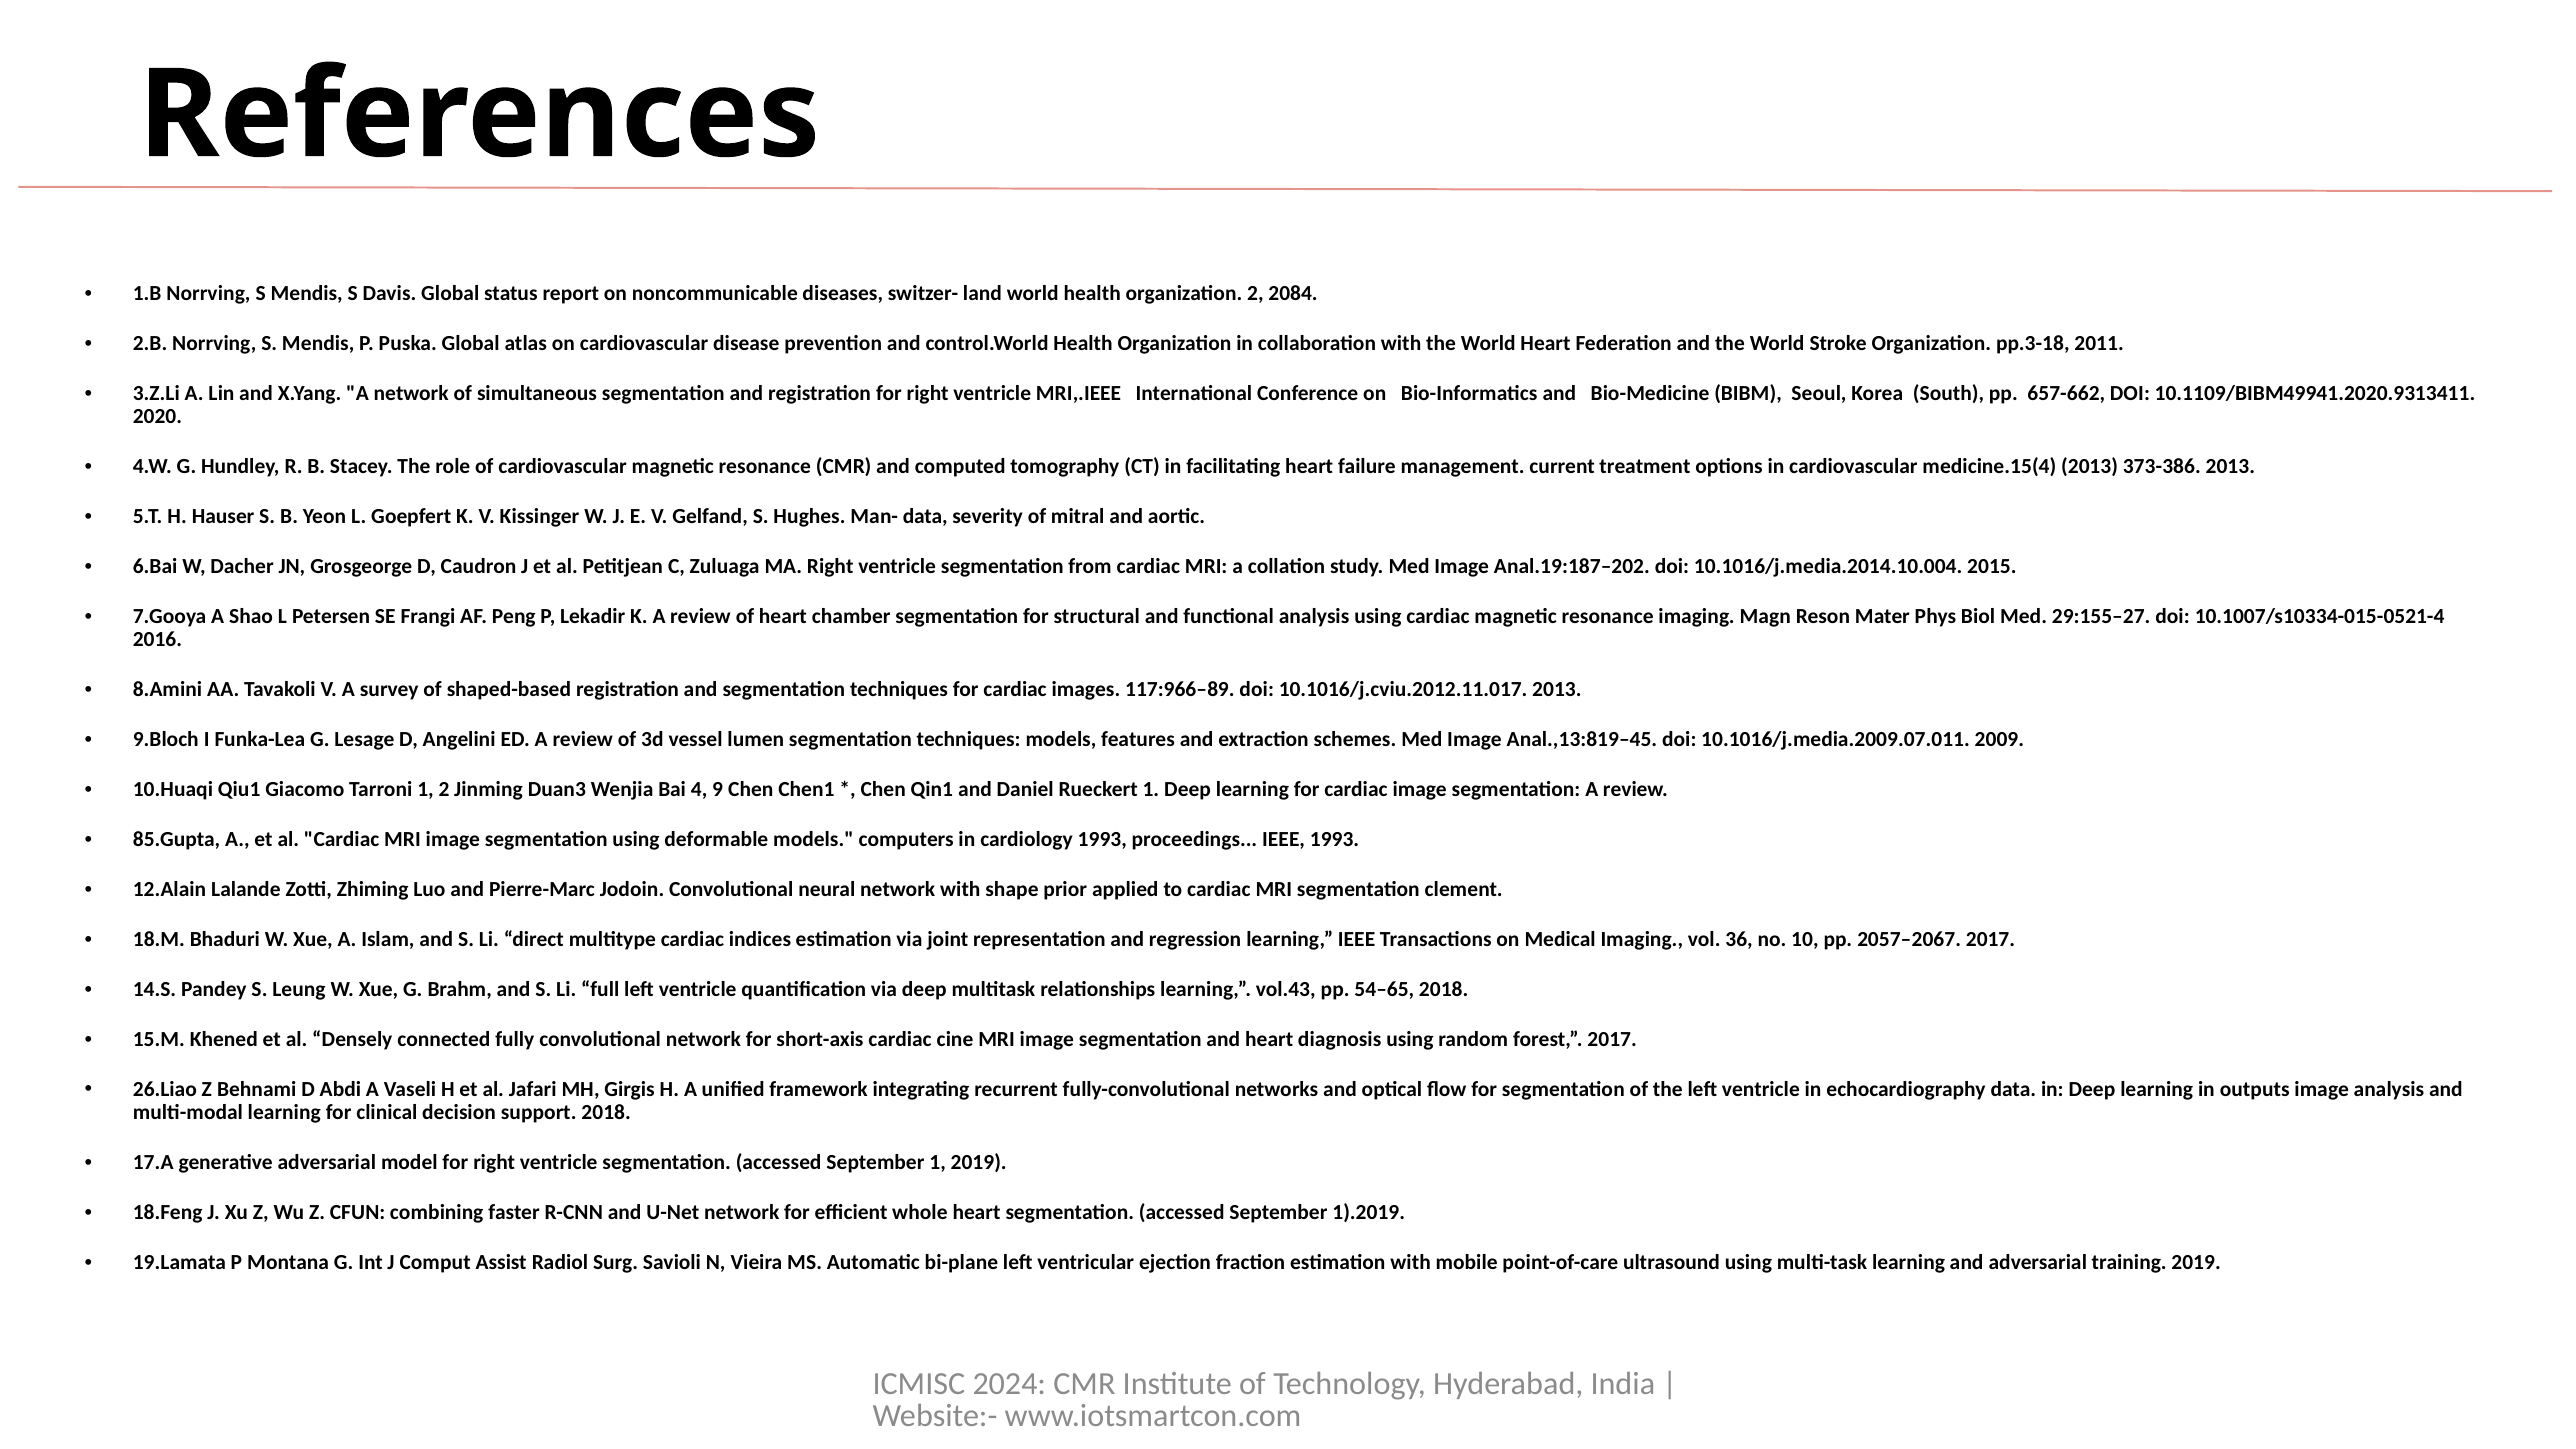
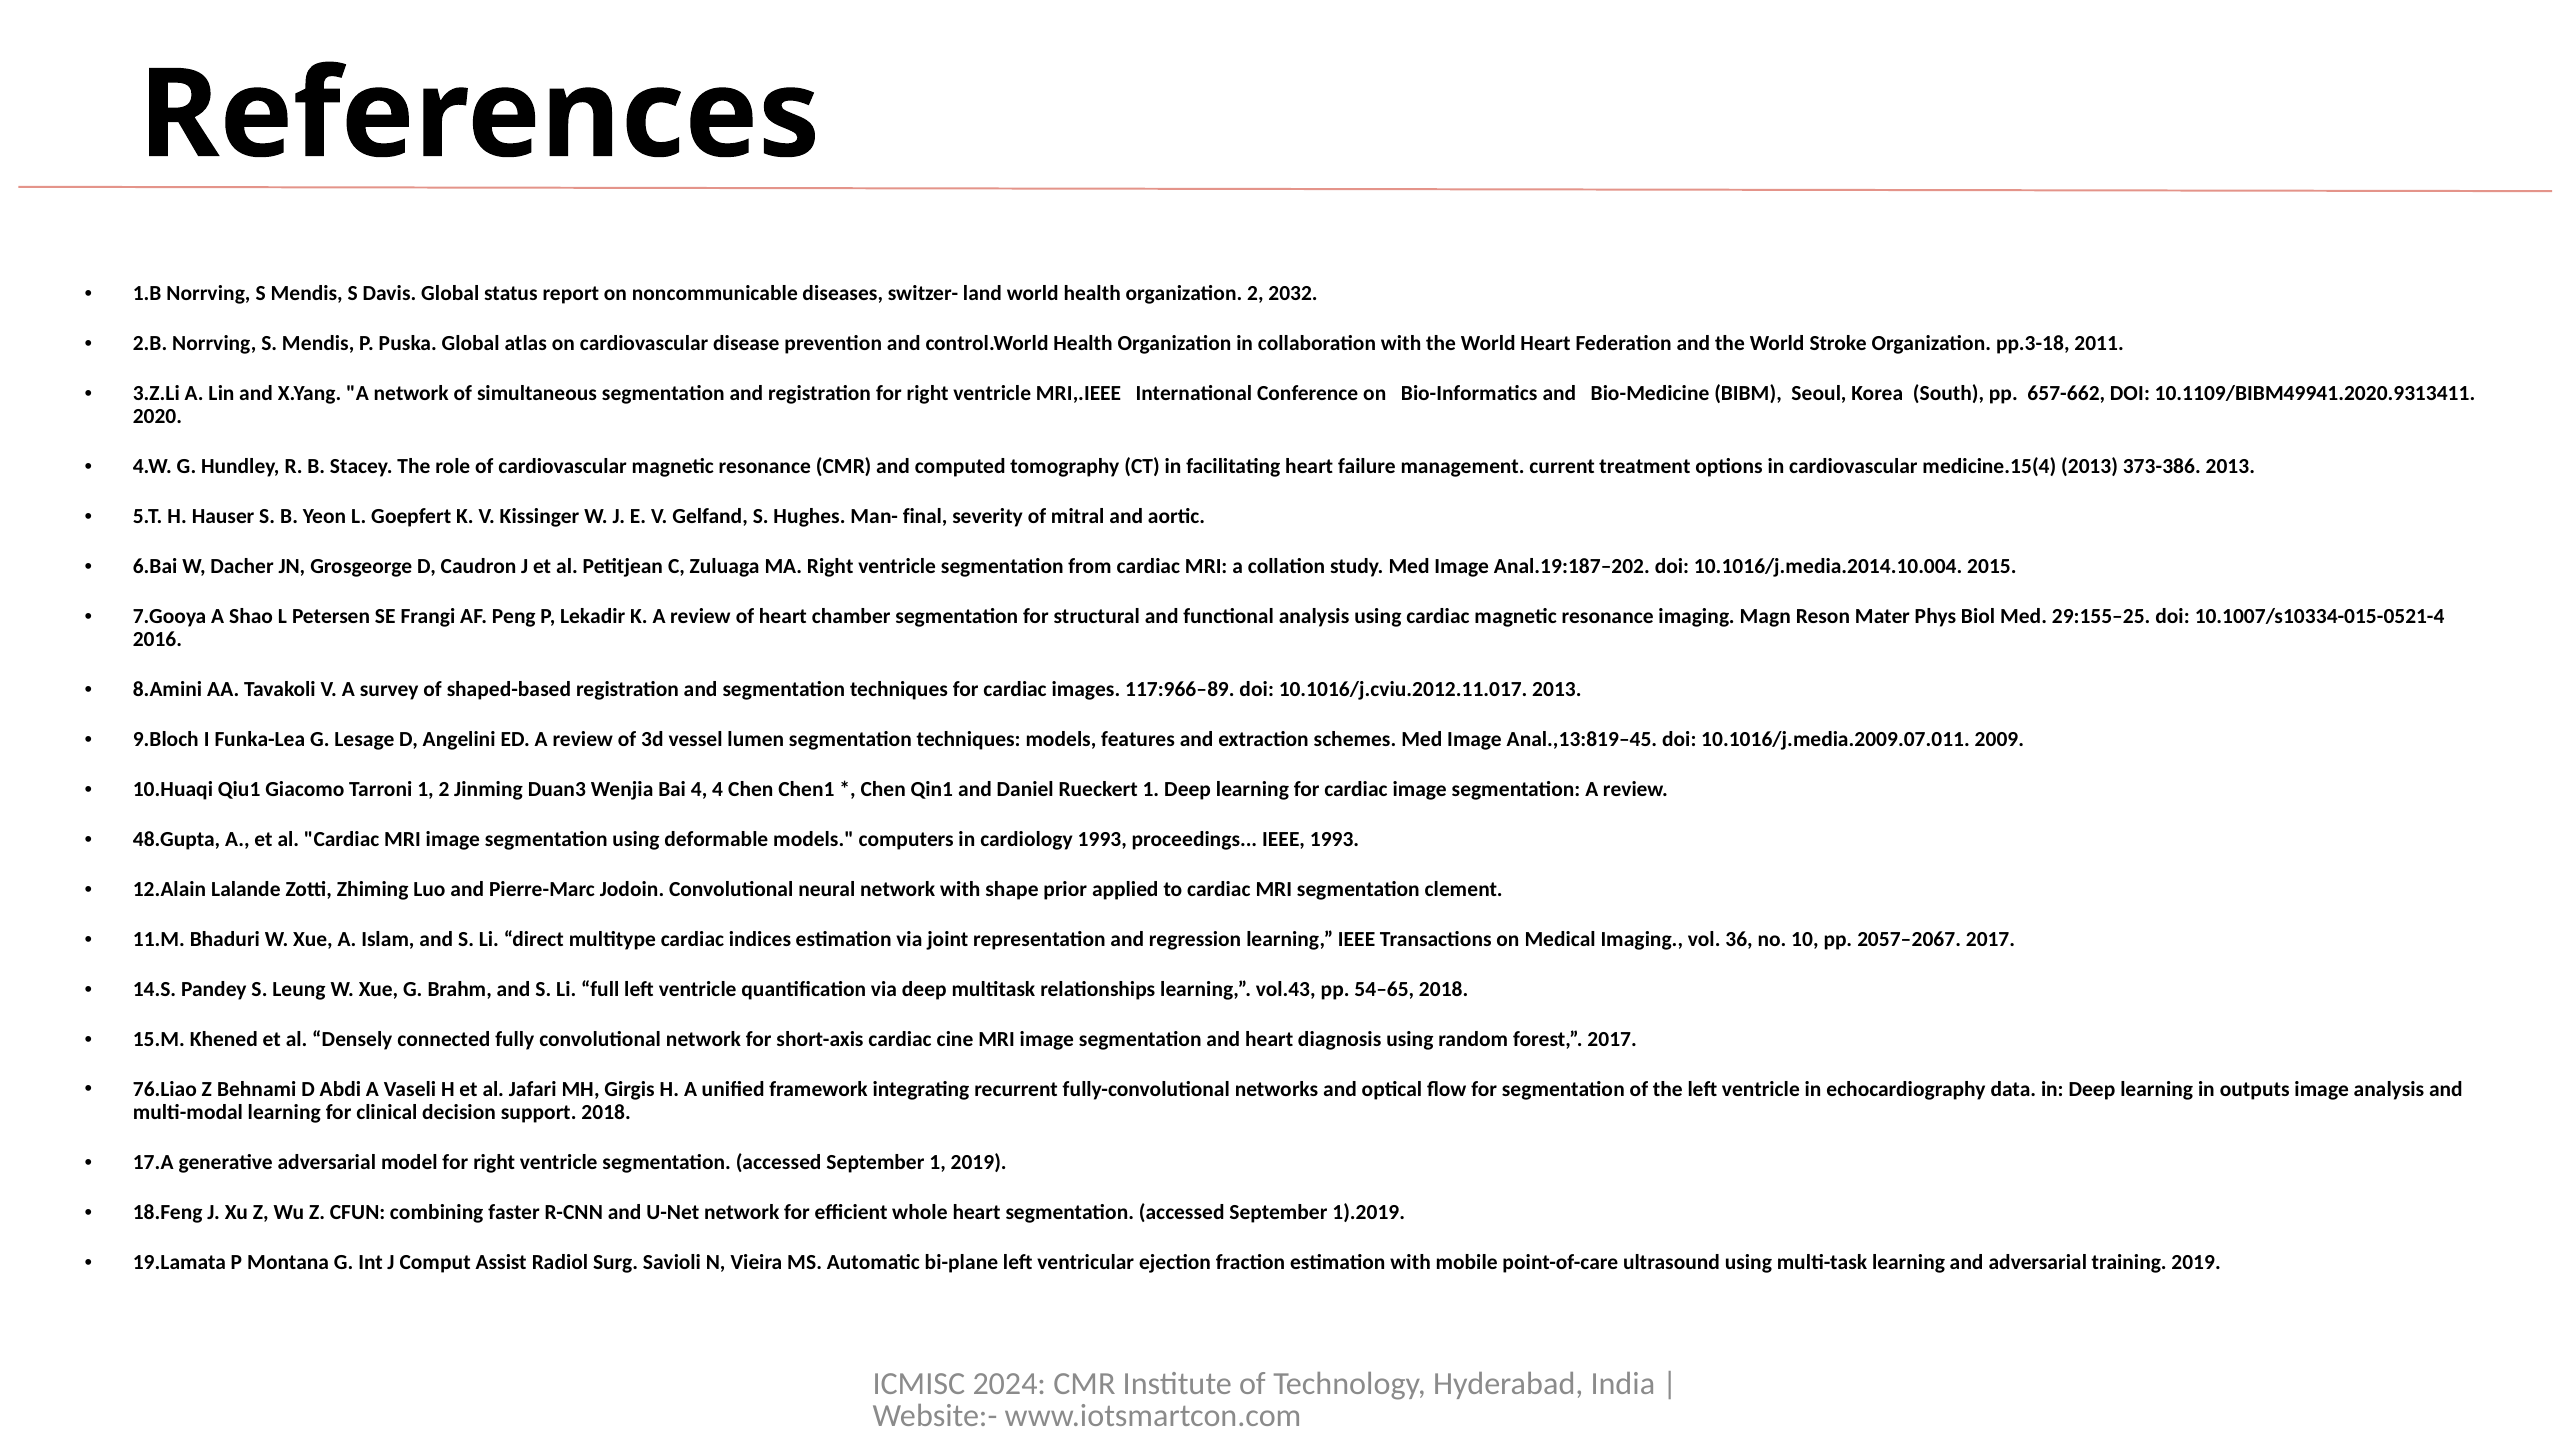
2084: 2084 -> 2032 (1293, 294)
Man- data: data -> final (925, 517)
29:155–27: 29:155–27 -> 29:155–25 (2101, 617)
4 9: 9 -> 4 (718, 790)
85.Gupta: 85.Gupta -> 48.Gupta (177, 840)
18.M: 18.M -> 11.M (159, 940)
26.Liao: 26.Liao -> 76.Liao (165, 1090)
